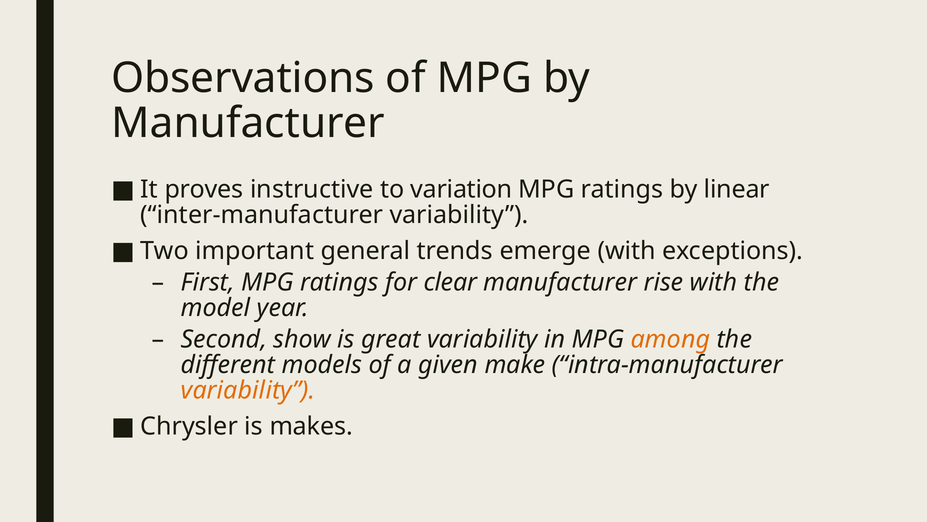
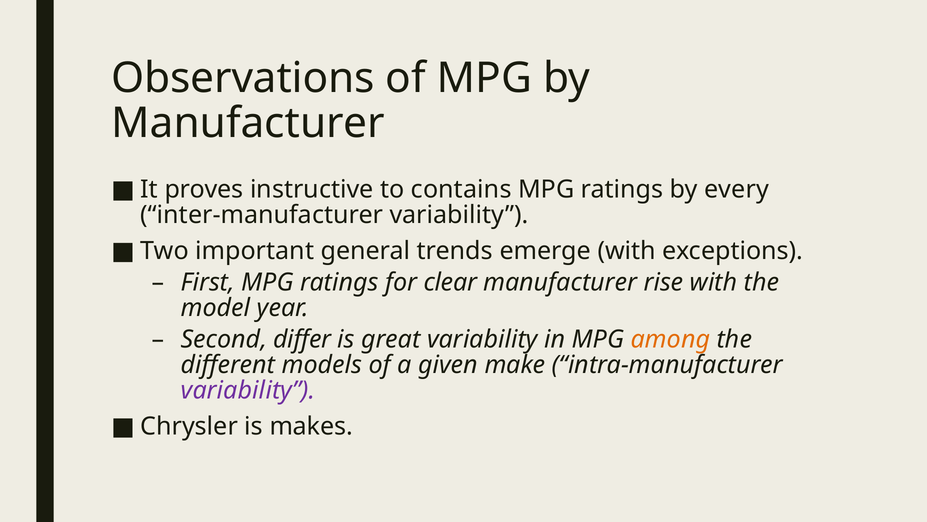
variation: variation -> contains (461, 189)
linear: linear -> every (737, 189)
show: show -> differ (302, 339)
variability colour: orange -> purple (248, 390)
